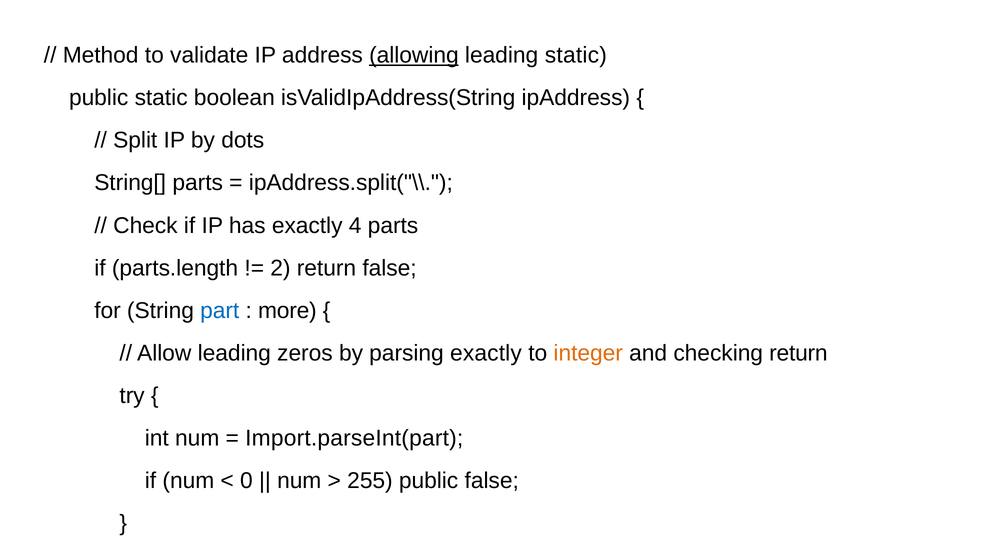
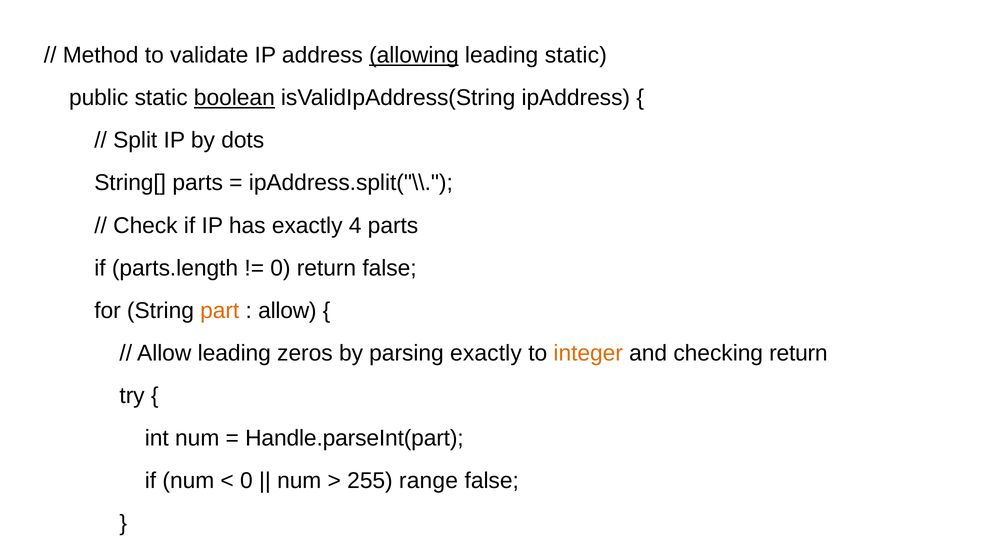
boolean underline: none -> present (234, 98)
2: 2 -> 0 (280, 268)
part colour: blue -> orange (220, 310)
more: more -> allow (287, 310)
Import.parseInt(part: Import.parseInt(part -> Handle.parseInt(part (354, 438)
255 public: public -> range (428, 481)
